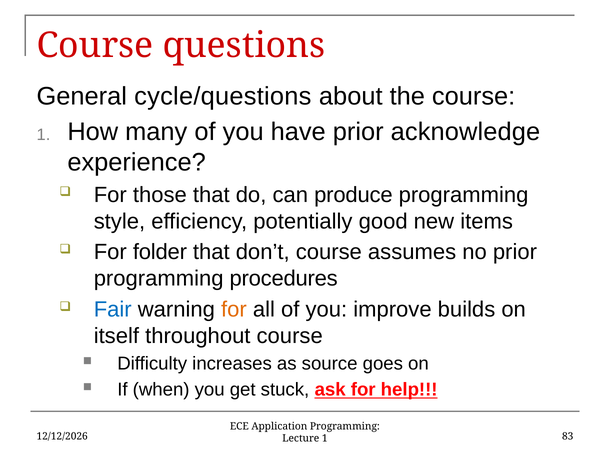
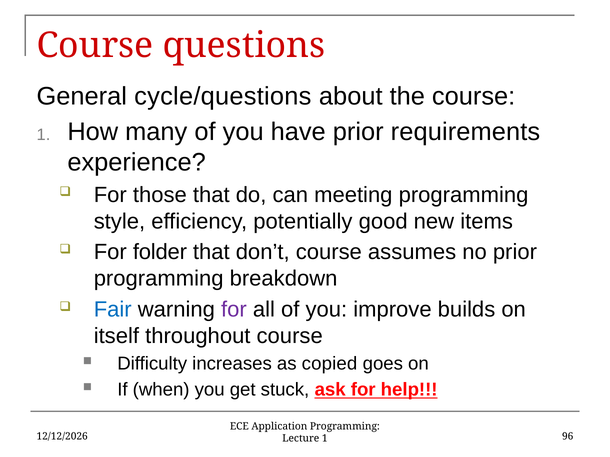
acknowledge: acknowledge -> requirements (465, 132)
produce: produce -> meeting (353, 195)
procedures: procedures -> breakdown (284, 279)
for colour: orange -> purple (234, 310)
source: source -> copied (330, 364)
83: 83 -> 96 (568, 437)
